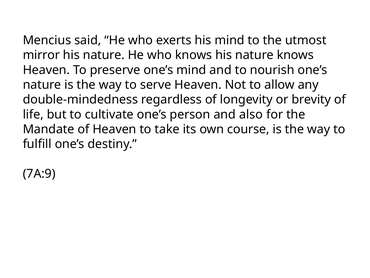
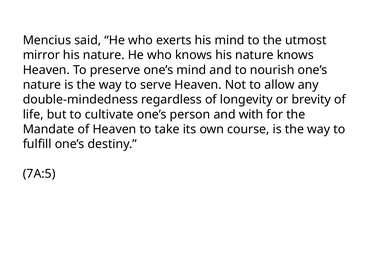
also: also -> with (251, 114)
7A:9: 7A:9 -> 7A:5 (39, 173)
